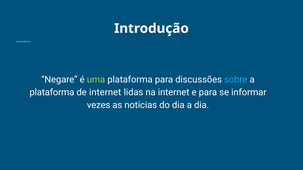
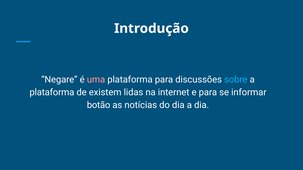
uma colour: light green -> pink (96, 80)
de internet: internet -> existem (105, 93)
vezes: vezes -> botão (99, 105)
